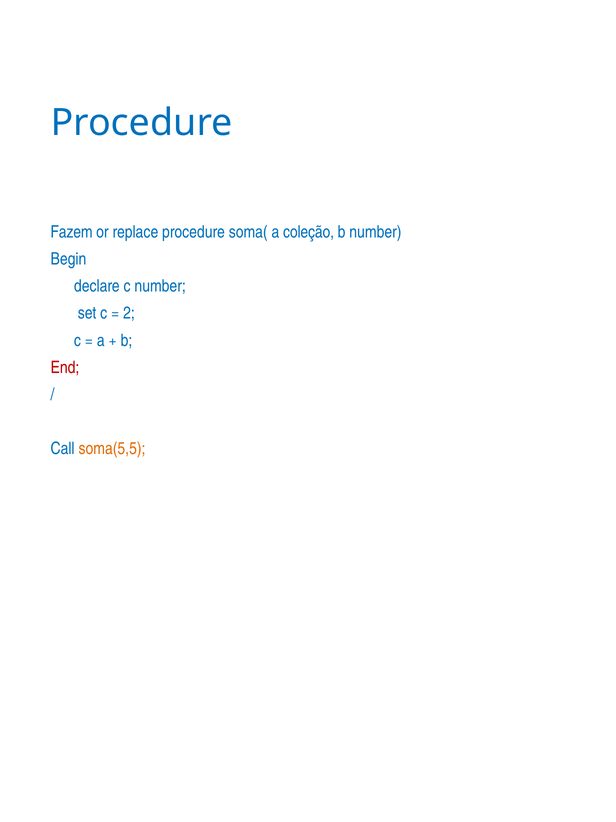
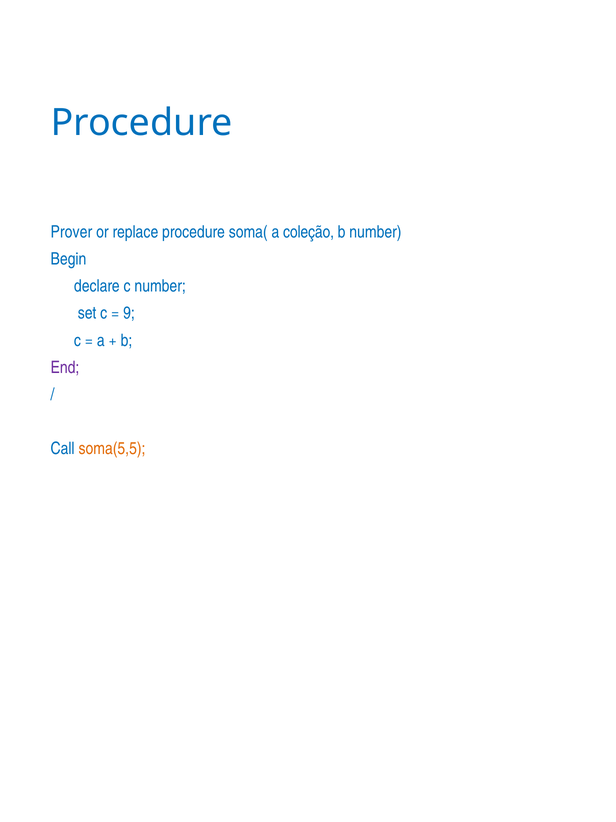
Fazem: Fazem -> Prover (71, 232)
2: 2 -> 9 (129, 313)
End colour: red -> purple (65, 367)
